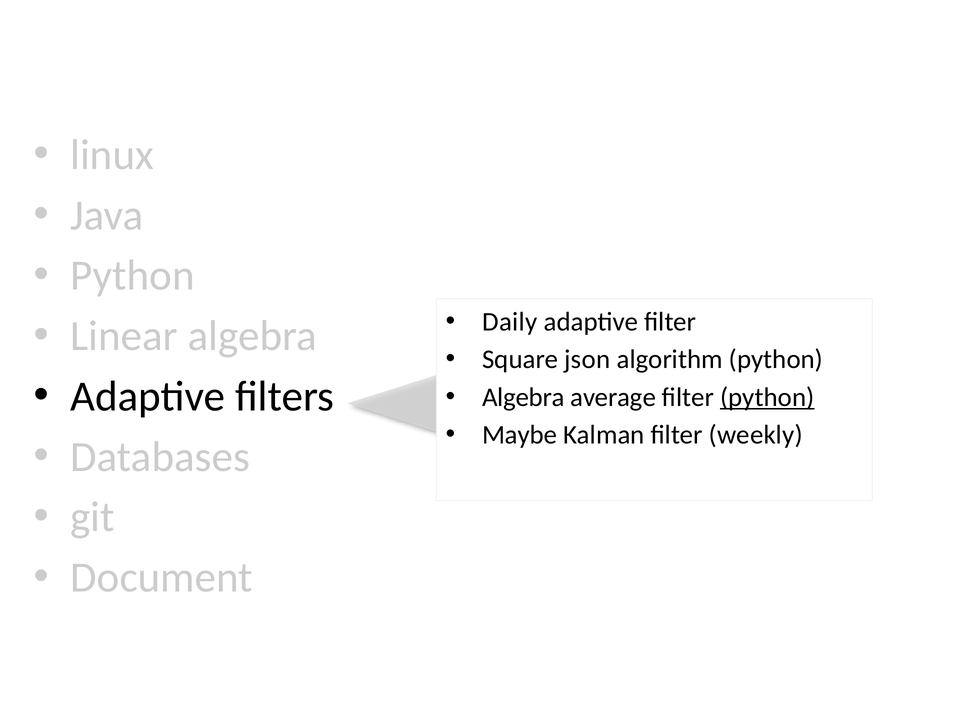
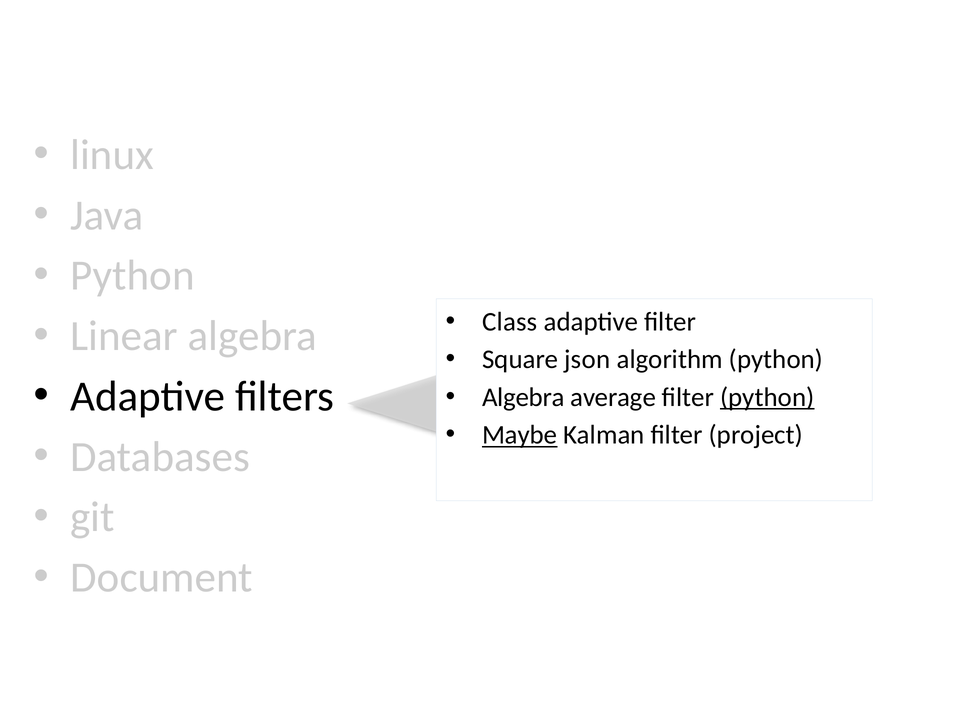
Daily: Daily -> Class (510, 322)
Maybe underline: none -> present (520, 435)
weekly: weekly -> project (756, 435)
